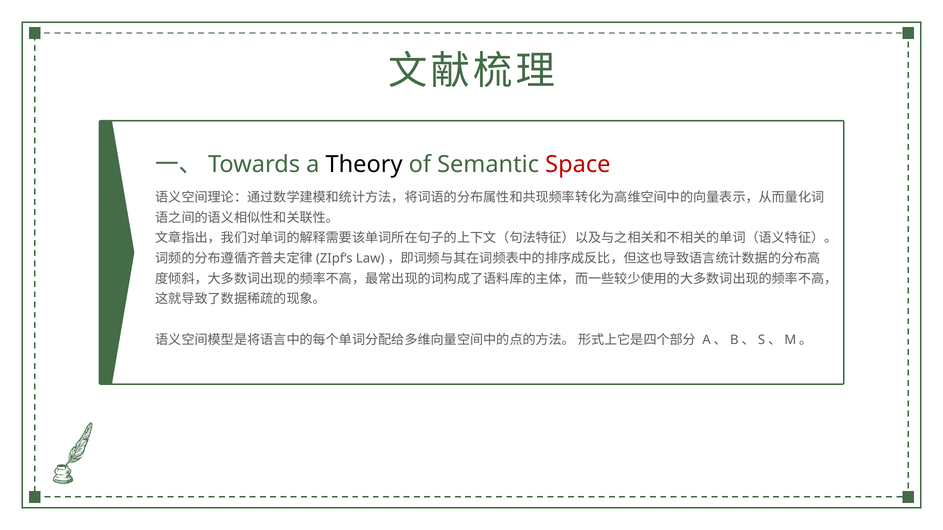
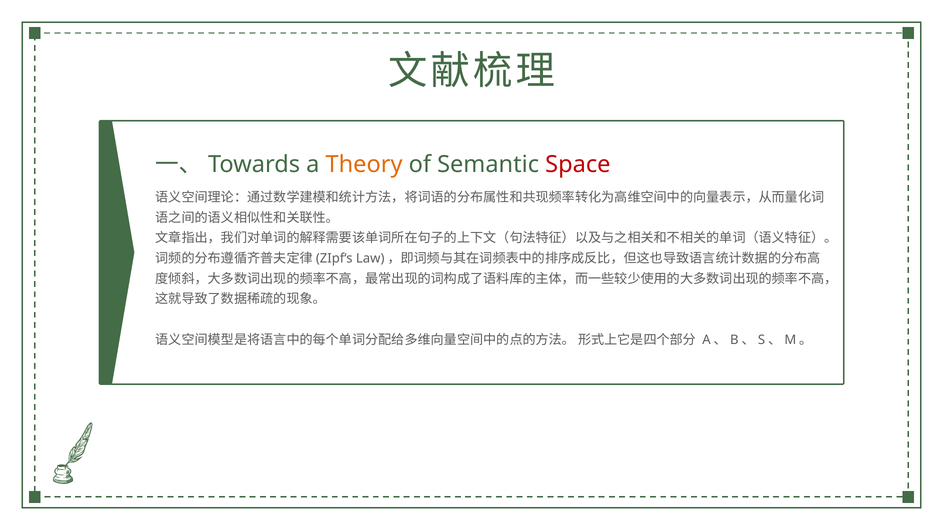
Theory colour: black -> orange (364, 164)
